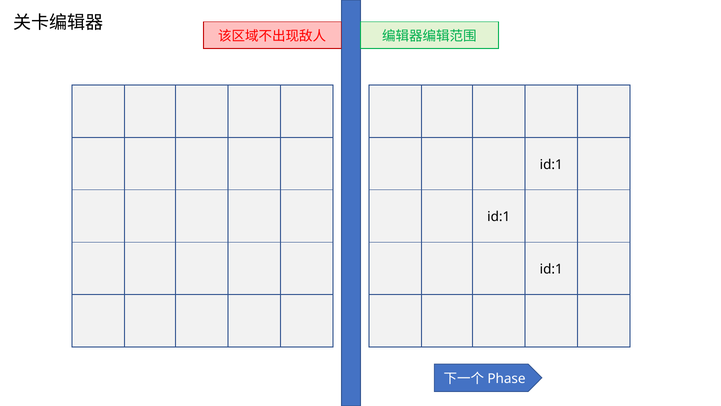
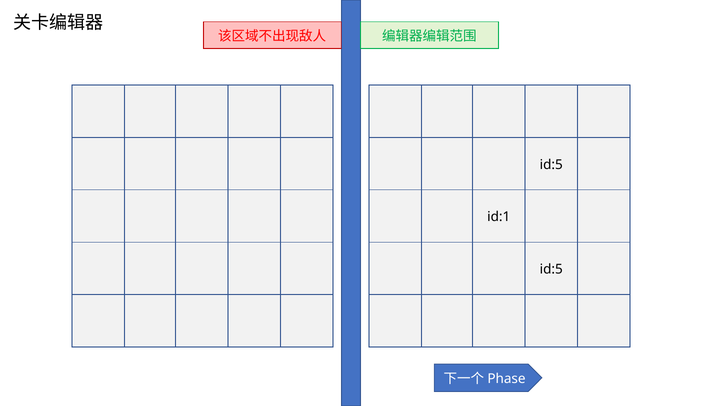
id:1: id:1 -> id:5 (551, 164)
id:1: id:1 -> id:5 (551, 269)
